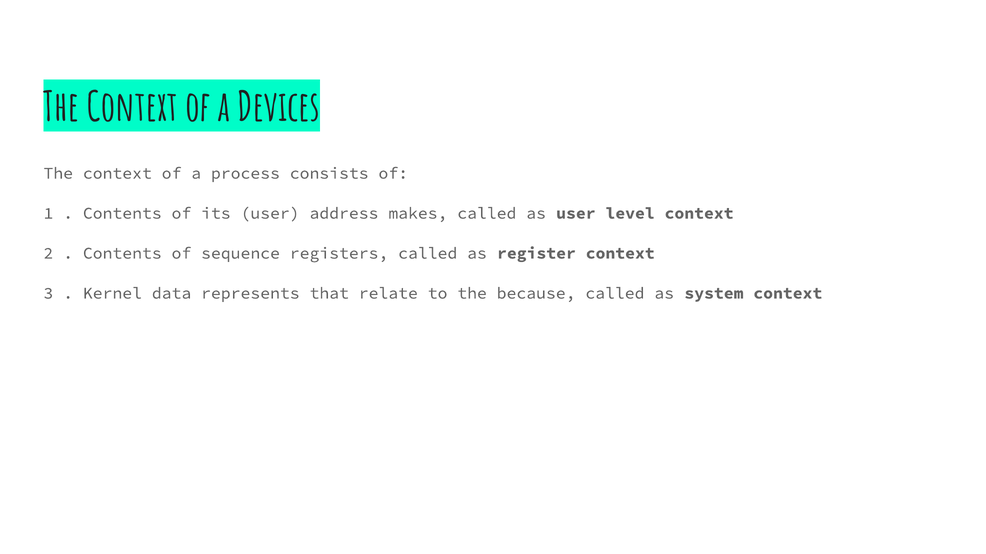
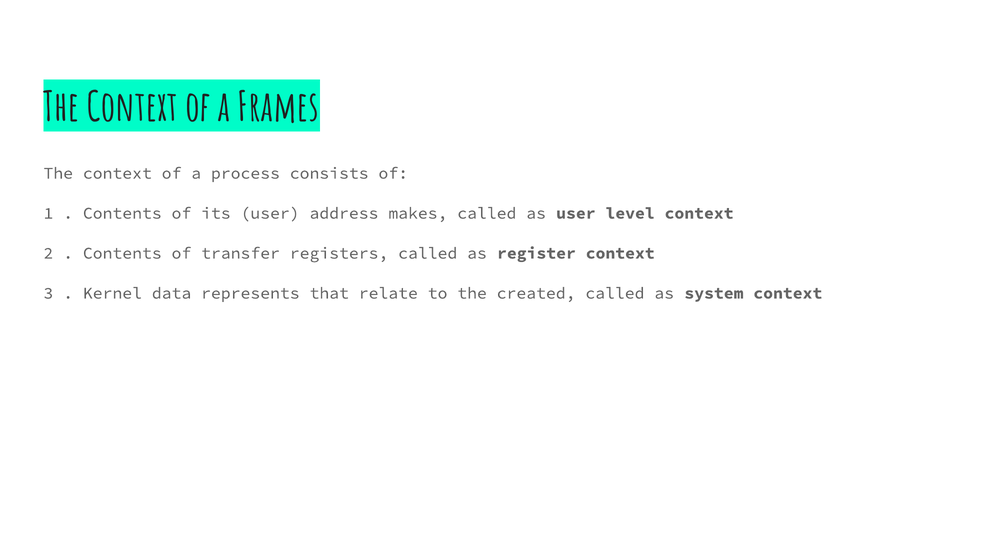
Devices: Devices -> Frames (278, 108)
sequence: sequence -> transfer (241, 254)
because: because -> created (536, 294)
